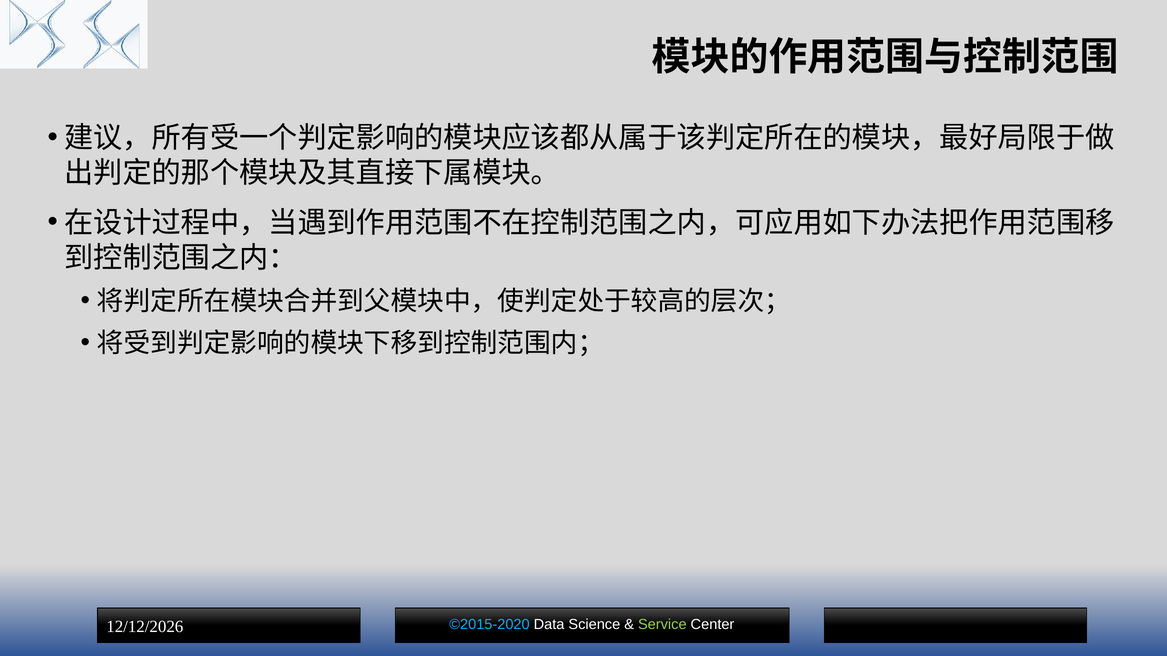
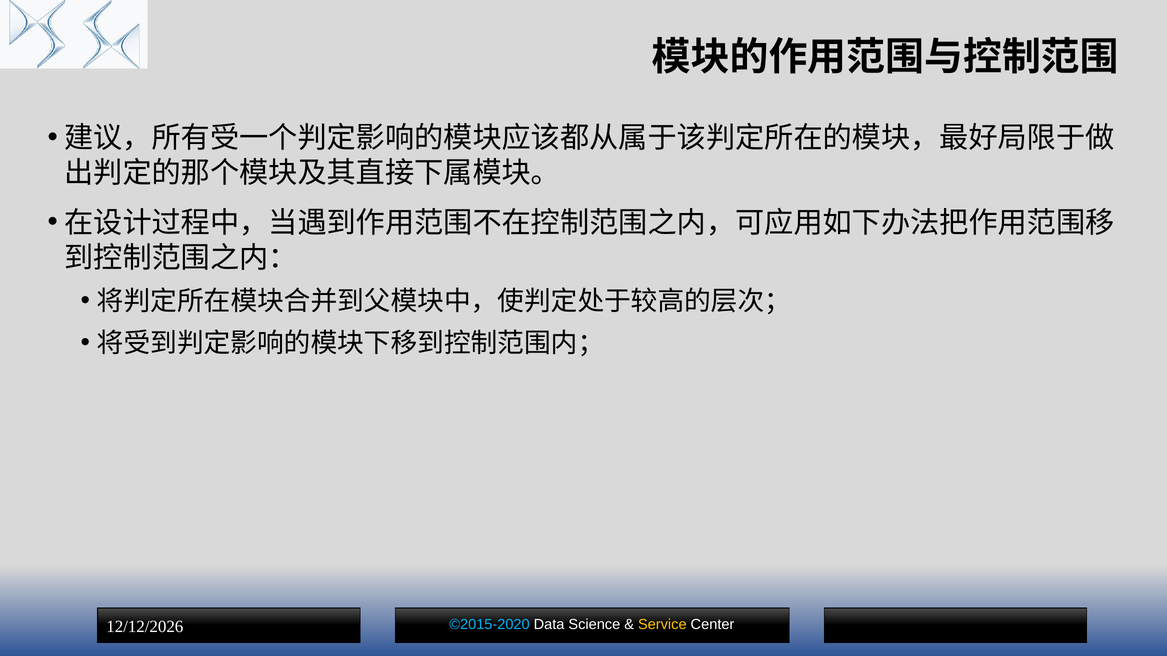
Service colour: light green -> yellow (662, 625)
